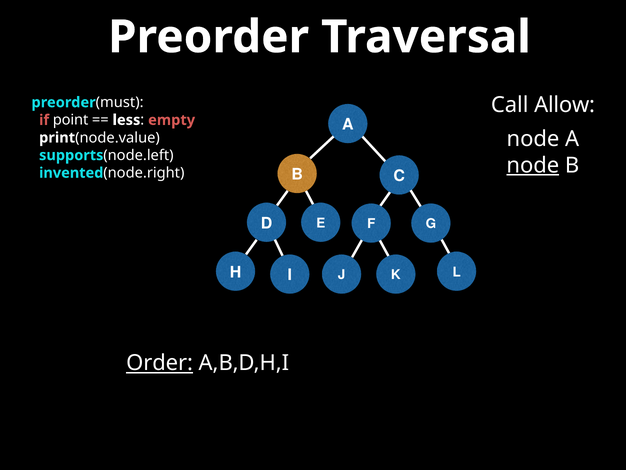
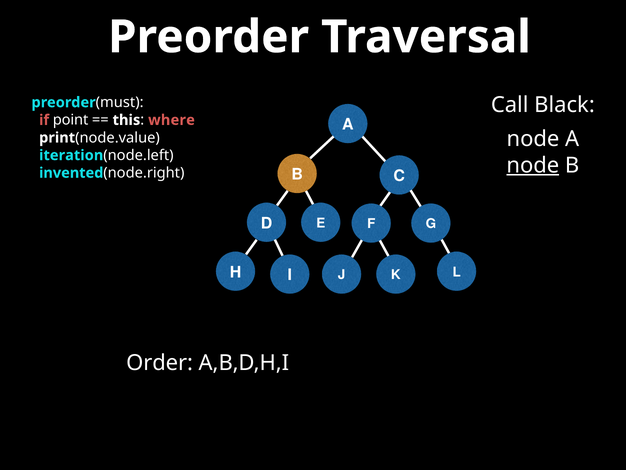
Allow: Allow -> Black (564, 105)
less: less -> this (126, 120)
empty: empty -> where (172, 120)
supports: supports -> iteration (71, 155)
Order underline: present -> none (160, 363)
